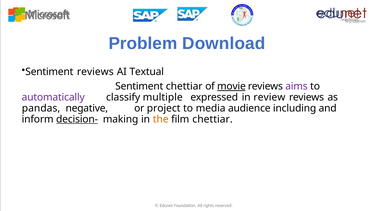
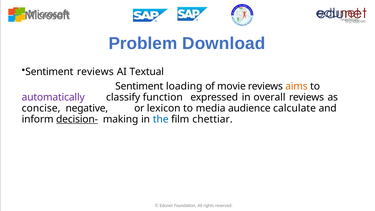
Sentiment chettiar: chettiar -> loading (184, 86)
movie underline: present -> none (231, 86)
aims colour: purple -> orange (296, 86)
multiple: multiple -> function (163, 97)
review: review -> overall (269, 97)
pandas: pandas -> concise (41, 108)
project: project -> lexicon (164, 108)
including: including -> calculate (295, 108)
the colour: orange -> blue (161, 119)
